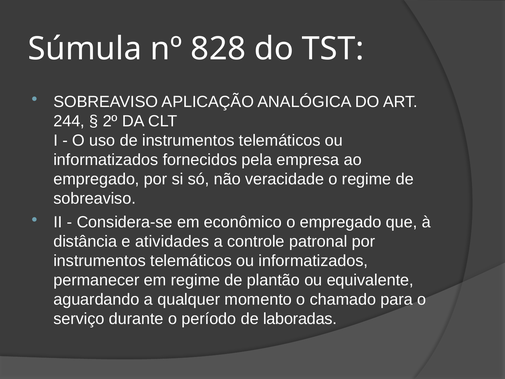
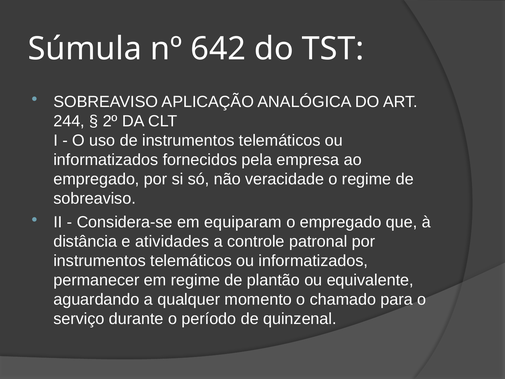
828: 828 -> 642 (218, 49)
econômico: econômico -> equiparam (243, 222)
laboradas: laboradas -> quinzenal (300, 319)
